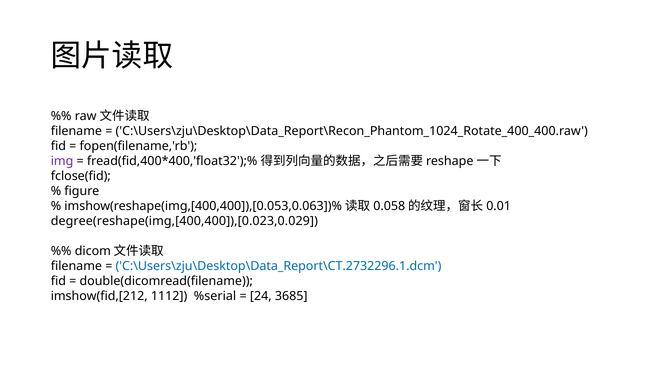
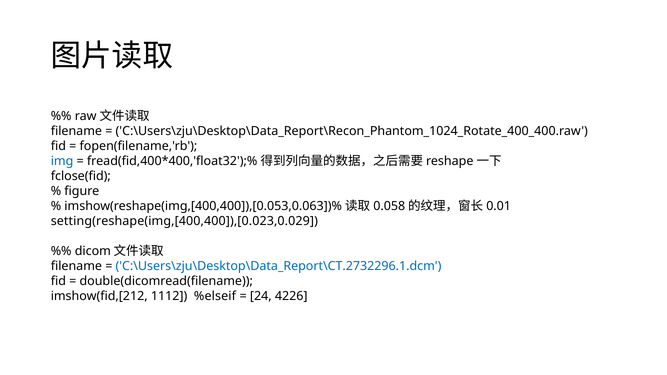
img colour: purple -> blue (62, 161)
degree(reshape(img,[400,400]),[0.023,0.029: degree(reshape(img,[400,400]),[0.023,0.029 -> setting(reshape(img,[400,400]),[0.023,0.029 (184, 221)
%serial: %serial -> %elseif (215, 296)
3685: 3685 -> 4226 (291, 296)
